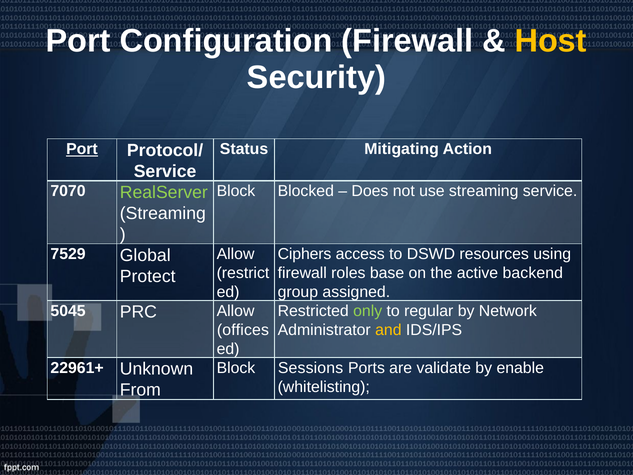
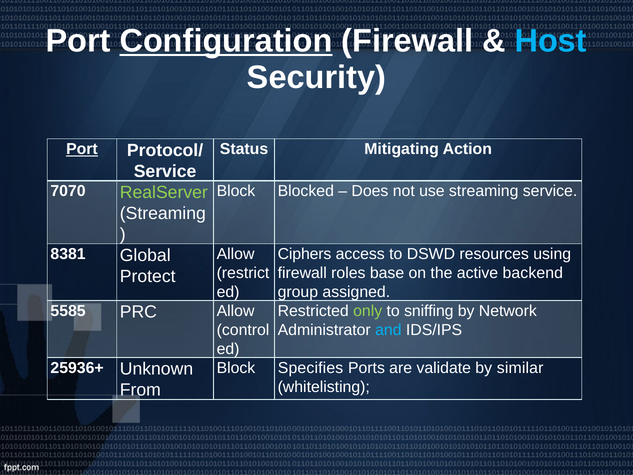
Configuration underline: none -> present (226, 41)
Host colour: yellow -> light blue (551, 41)
7529: 7529 -> 8381 (68, 254)
5045: 5045 -> 5585 (68, 311)
regular: regular -> sniffing (429, 311)
offices: offices -> control (243, 330)
and colour: yellow -> light blue (388, 330)
22961+: 22961+ -> 25936+ (77, 368)
Sessions: Sessions -> Specifies (311, 368)
enable: enable -> similar (520, 368)
